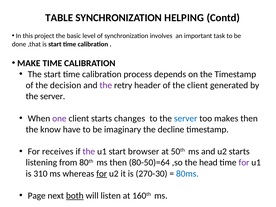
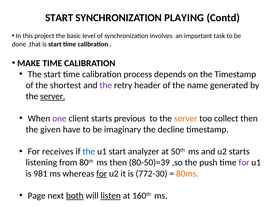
TABLE: TABLE -> START (59, 18)
HELPING: HELPING -> PLAYING (184, 18)
decision: decision -> shortest (66, 85)
the client: client -> name (198, 85)
server underline: none -> present (53, 96)
changes: changes -> previous (130, 118)
server colour: blue -> orange (186, 118)
makes: makes -> collect (226, 118)
know: know -> given (50, 129)
the colour: purple -> blue (89, 152)
browser: browser -> analyzer (144, 152)
80-50)=64: 80-50)=64 -> 80-50)=39 (149, 163)
head: head -> push (208, 163)
310: 310 -> 981 (40, 174)
270-30: 270-30 -> 772-30 (152, 174)
80ms colour: blue -> orange (187, 174)
listen underline: none -> present (111, 196)
